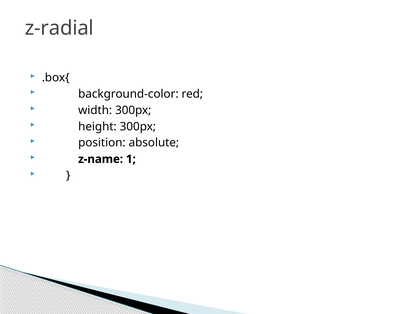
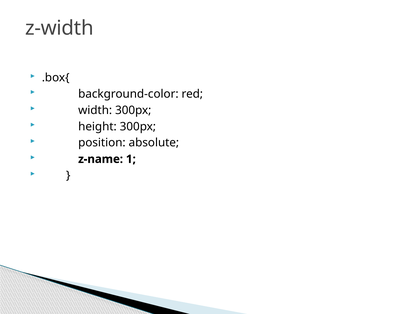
z-radial: z-radial -> z-width (59, 28)
